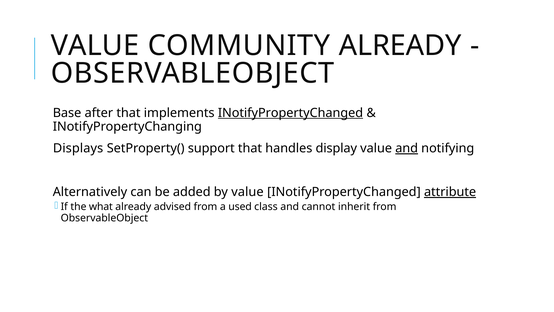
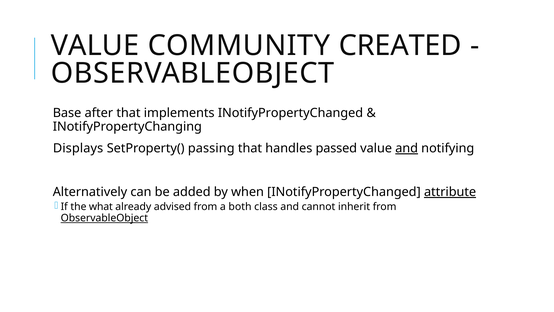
COMMUNITY ALREADY: ALREADY -> CREATED (400, 46)
INotifyPropertyChanged underline: present -> none (290, 113)
support: support -> passing (211, 148)
display: display -> passed (336, 148)
by value: value -> when (248, 192)
used: used -> both (240, 207)
ObservableObject underline: none -> present (104, 218)
